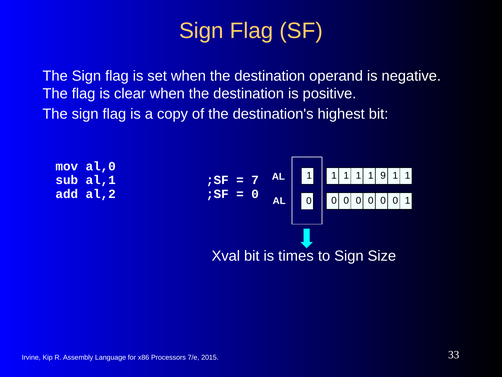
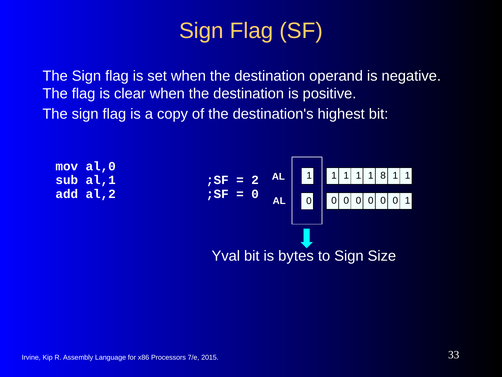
9: 9 -> 8 (383, 176)
7: 7 -> 2 (255, 180)
Xval: Xval -> Yval (226, 256)
times: times -> bytes (296, 256)
